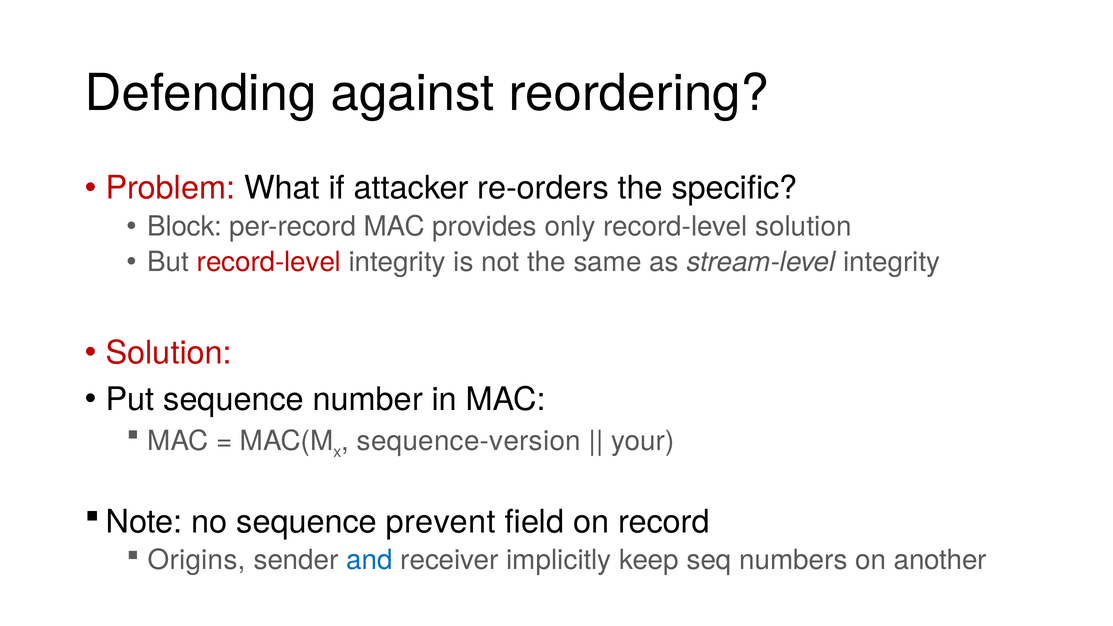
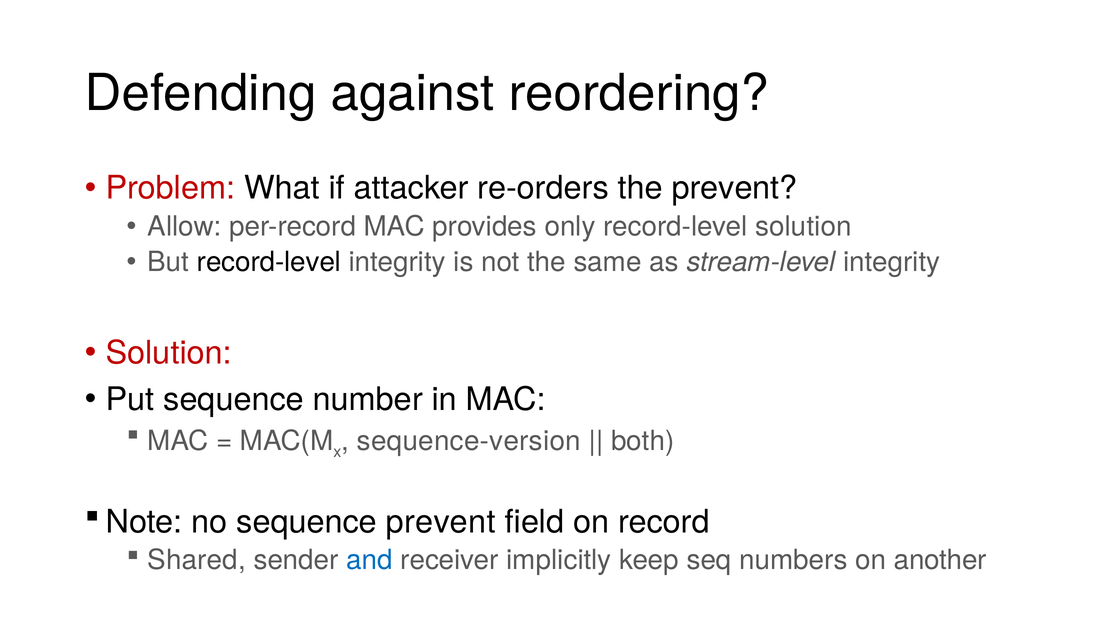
the specific: specific -> prevent (735, 188)
Block: Block -> Allow (185, 226)
record-level colour: red -> black (269, 262)
your: your -> both (643, 441)
Origins: Origins -> Shared (197, 560)
